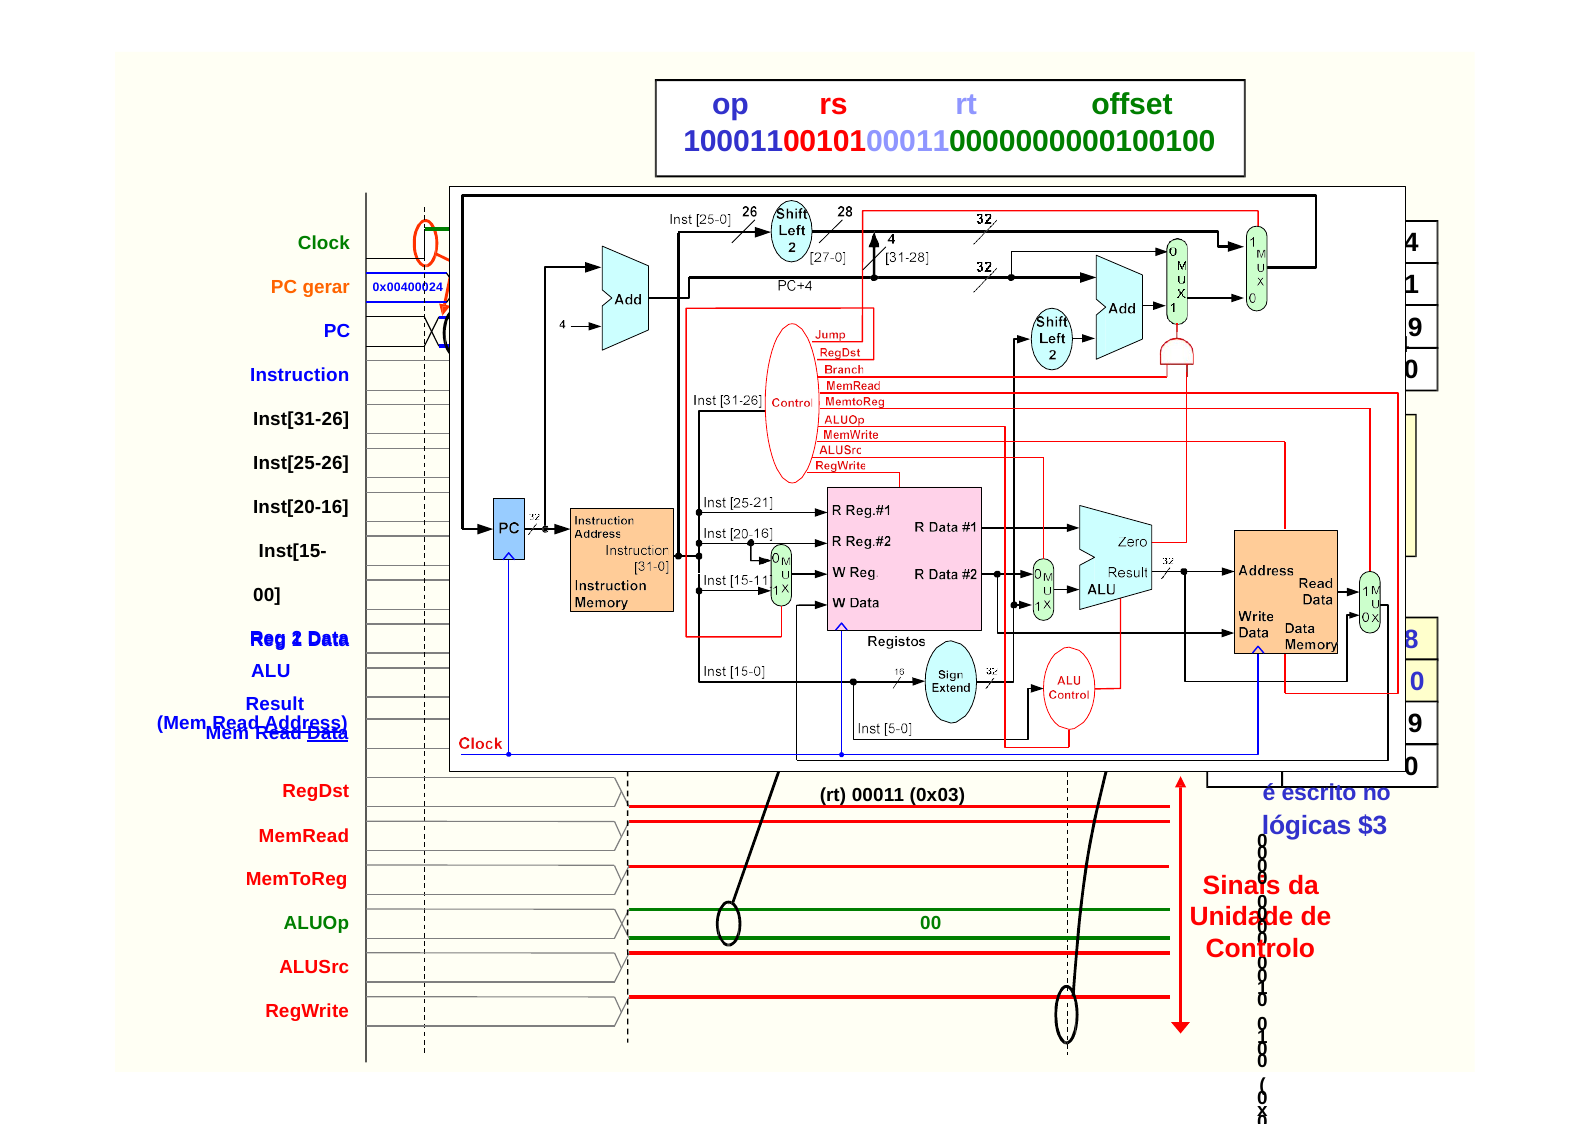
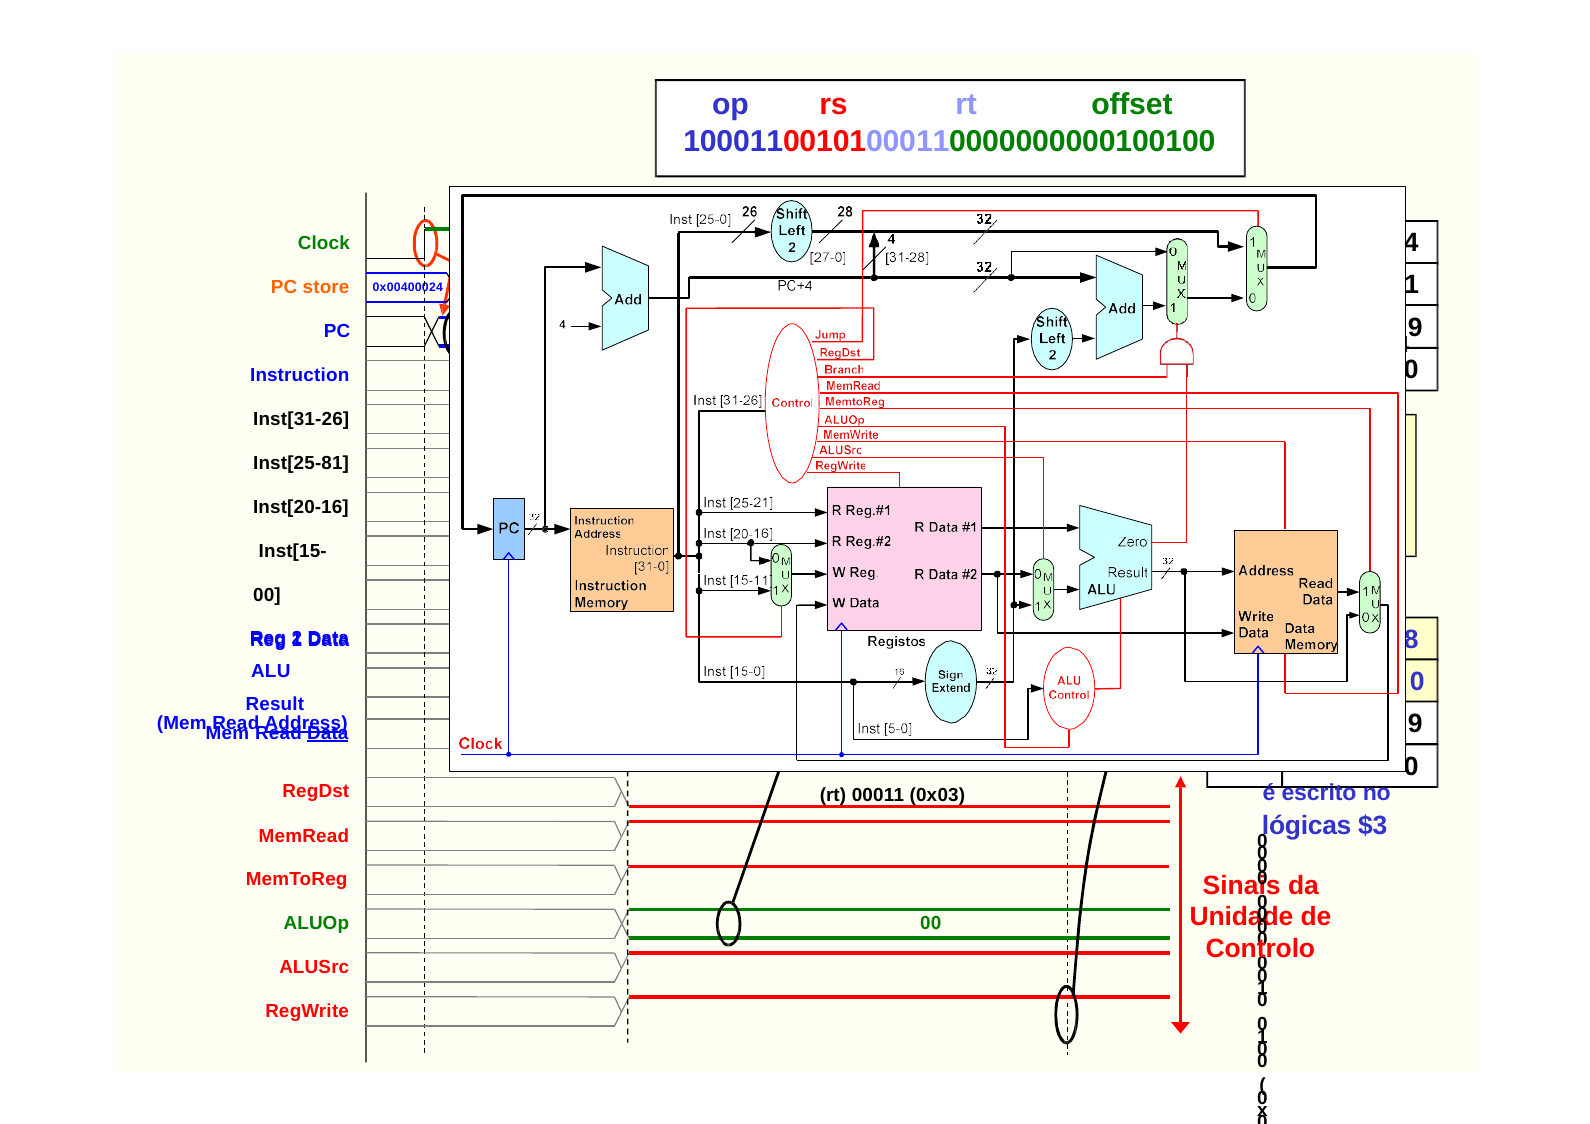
gerar: gerar -> store (326, 287)
Inst[25-26: Inst[25-26 -> Inst[25-81 (301, 463)
